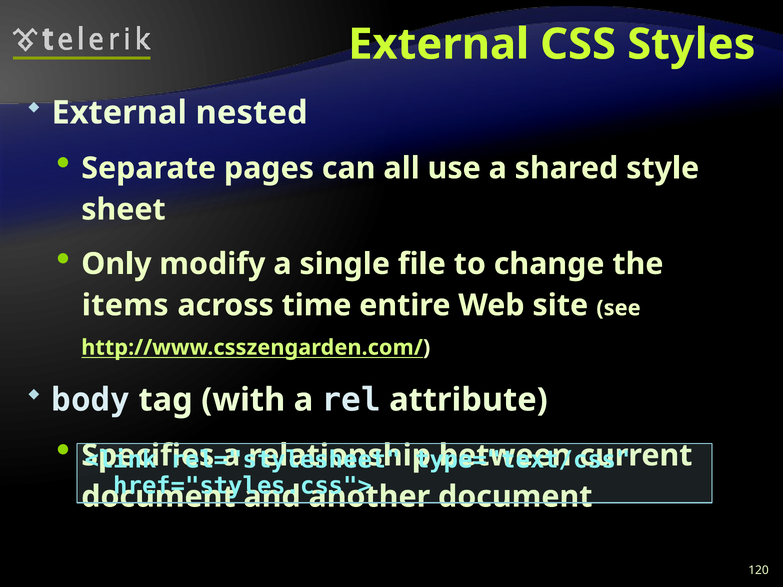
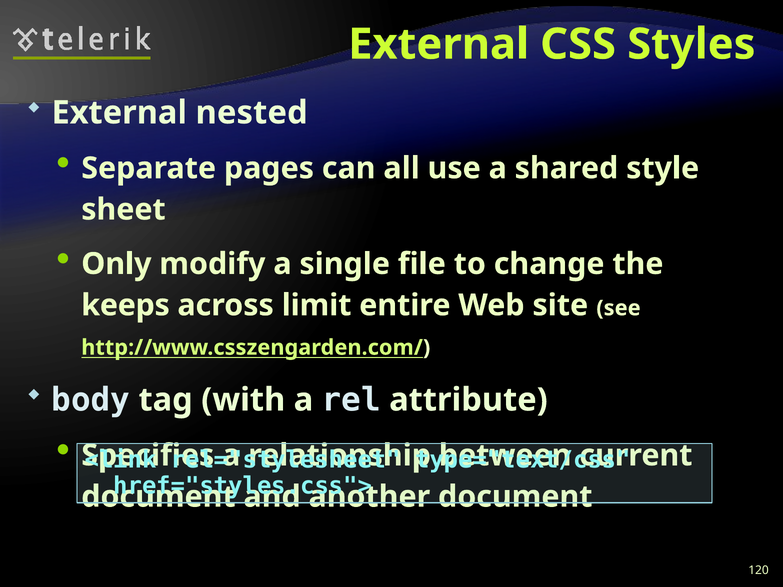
items: items -> keeps (126, 305)
time: time -> limit (316, 305)
